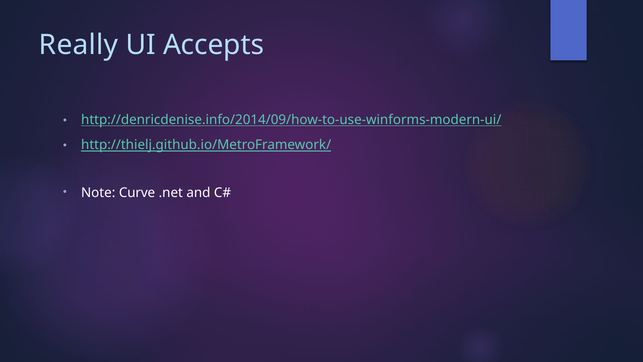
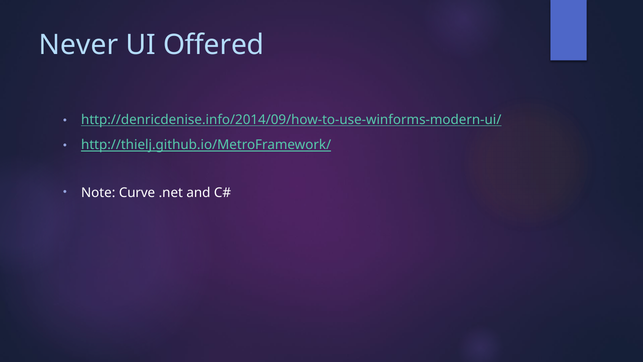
Really: Really -> Never (79, 45)
Accepts: Accepts -> Offered (214, 45)
